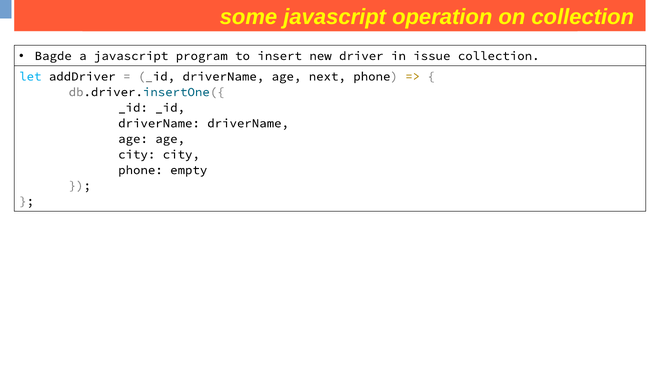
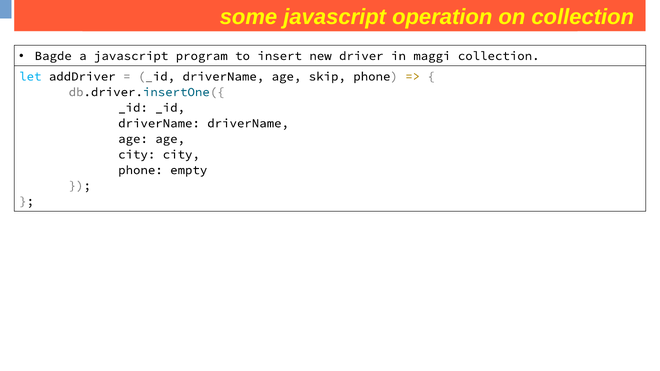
issue: issue -> maggi (432, 56)
next: next -> skip (327, 76)
